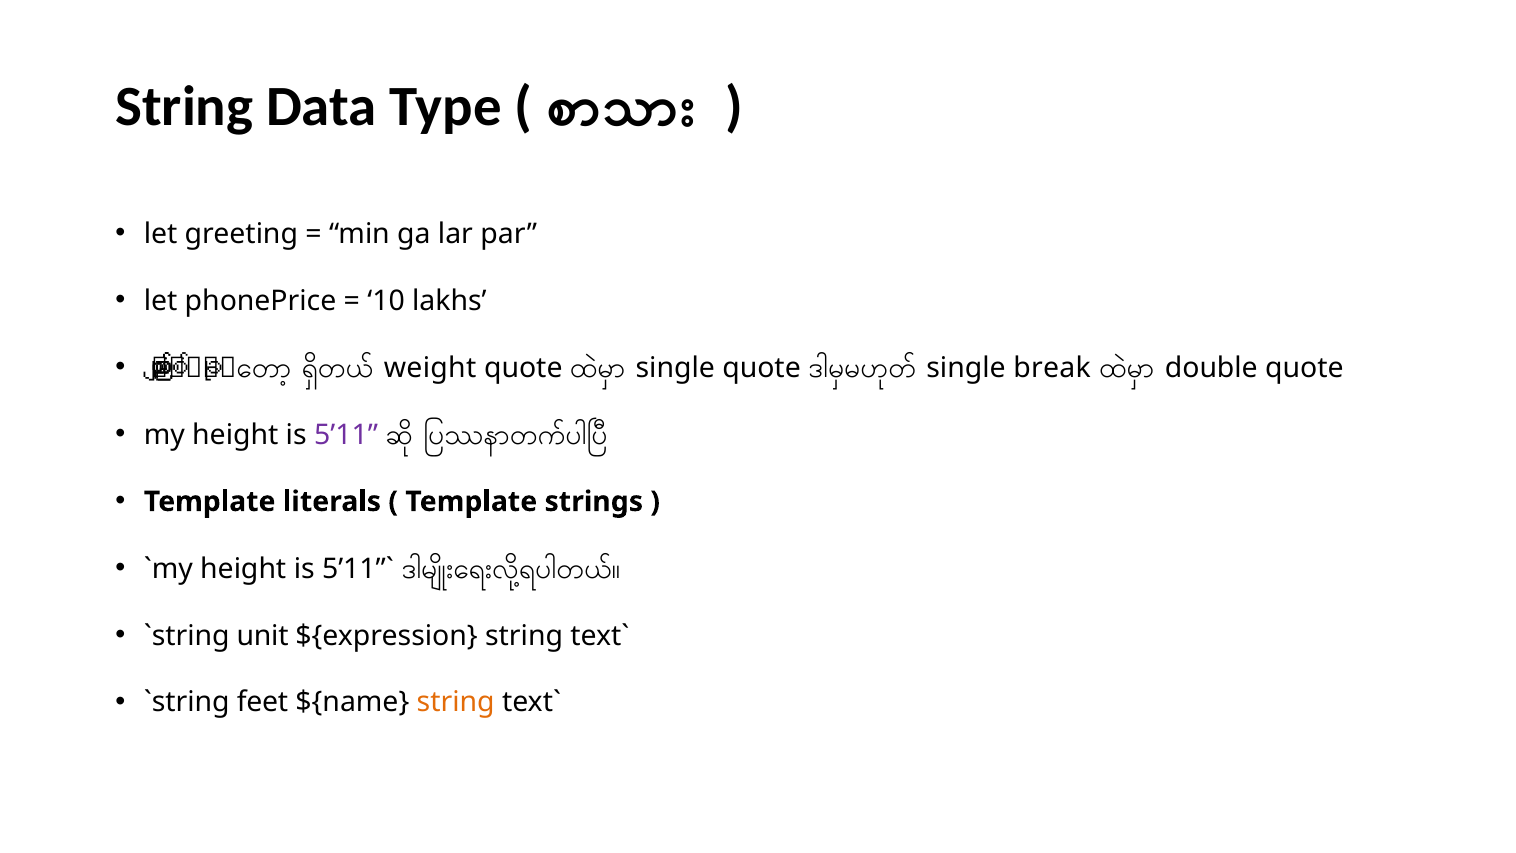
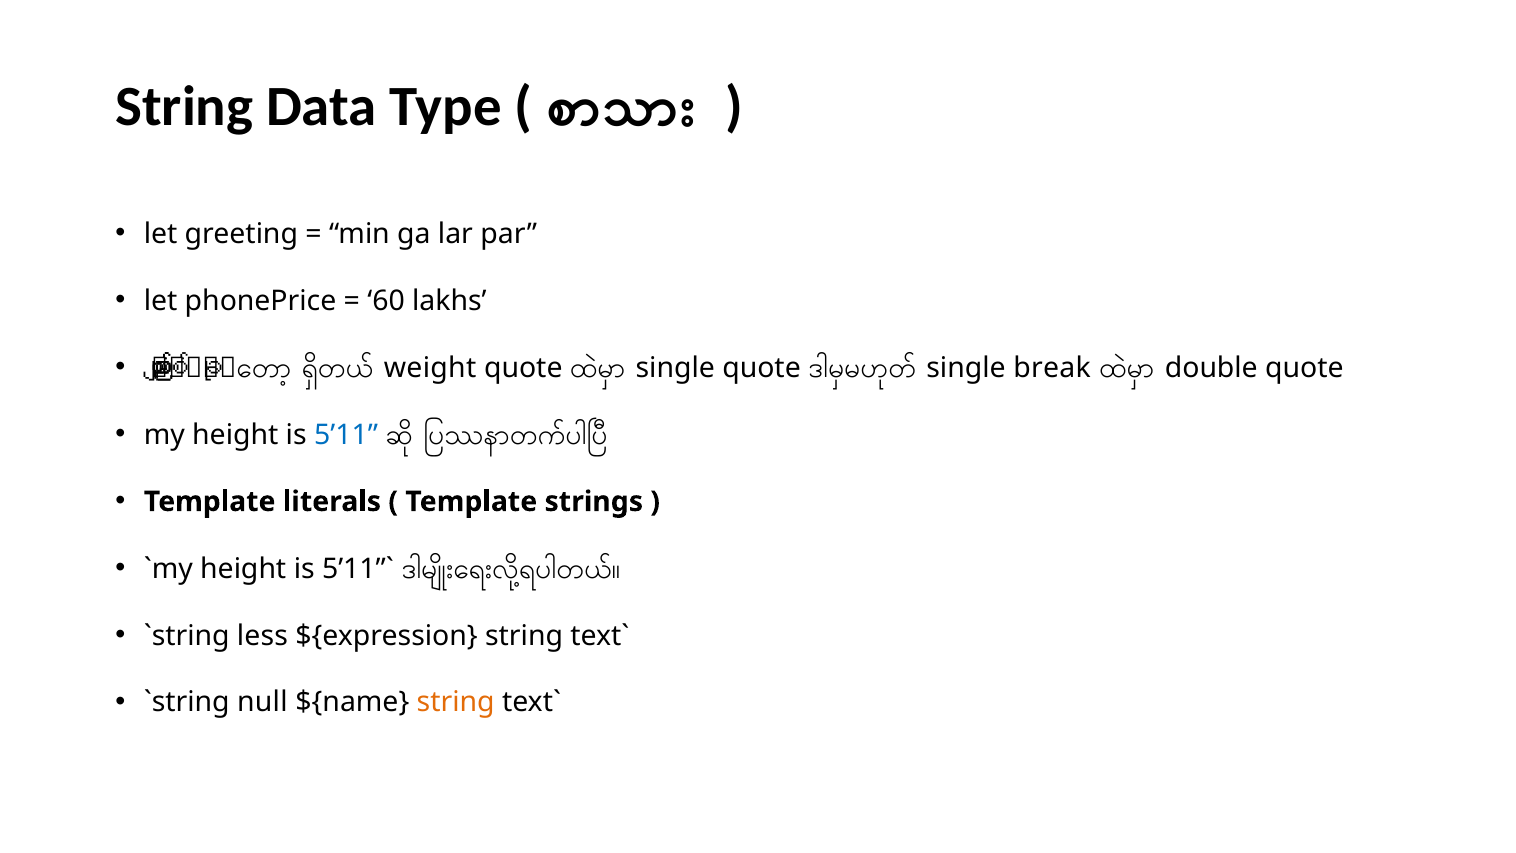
10: 10 -> 60 (386, 301)
5’11 colour: purple -> blue (346, 435)
unit: unit -> less (262, 635)
feet: feet -> null (262, 702)
